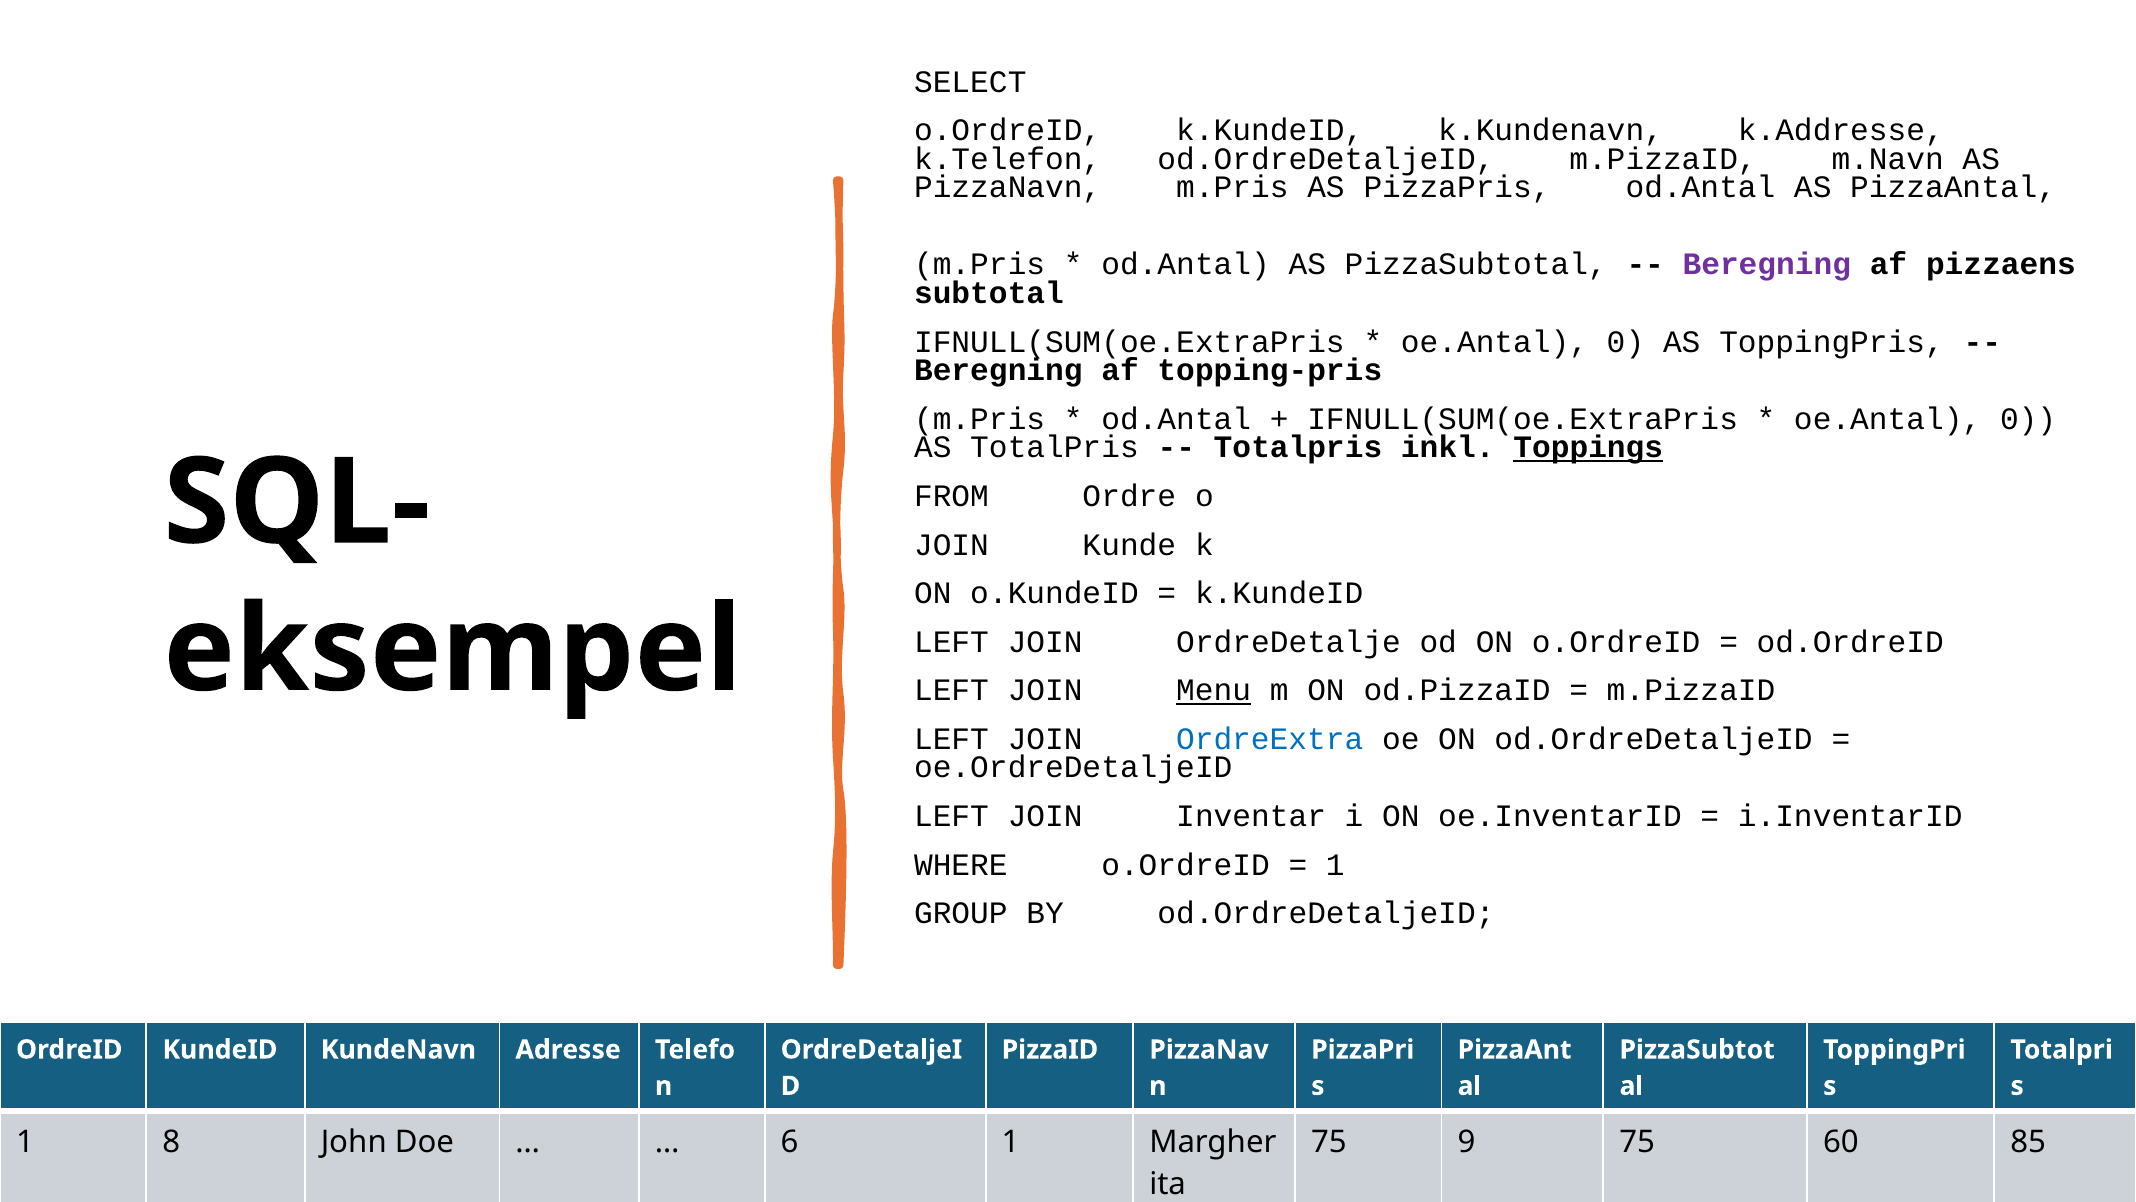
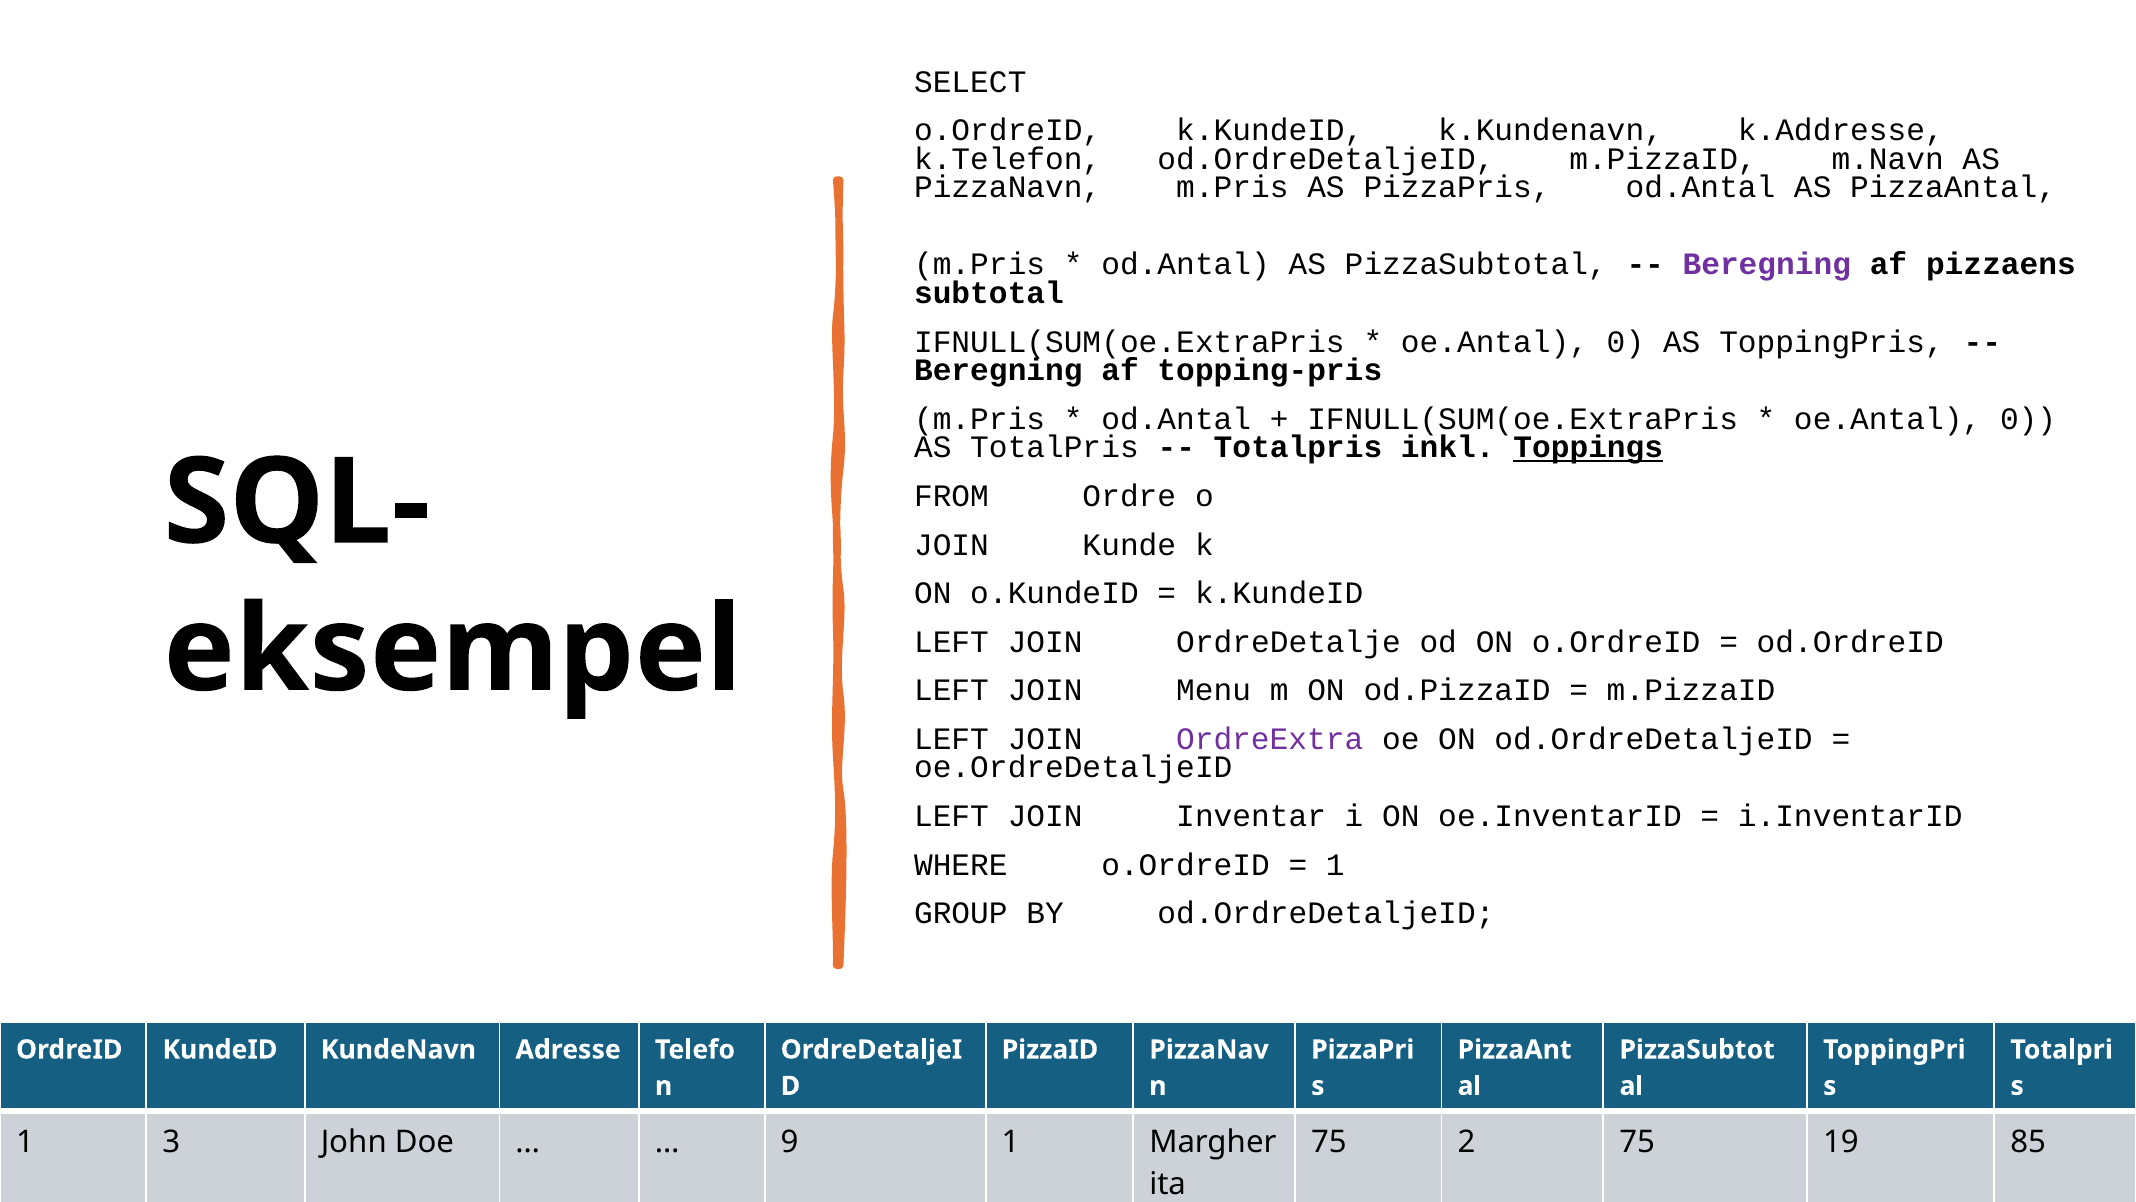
Menu underline: present -> none (1214, 690)
OrdreExtra colour: blue -> purple (1270, 739)
8: 8 -> 3 (171, 1141)
6: 6 -> 9 (790, 1141)
9: 9 -> 2 (1466, 1141)
60: 60 -> 19 (1841, 1141)
